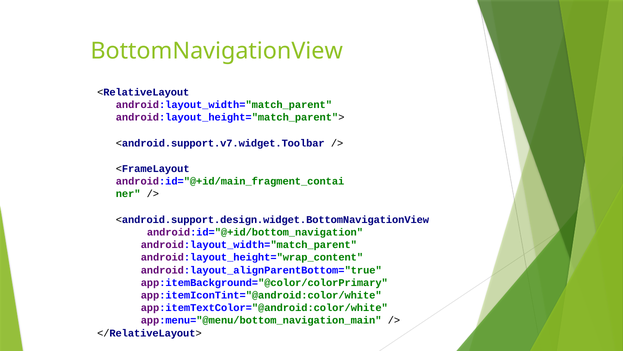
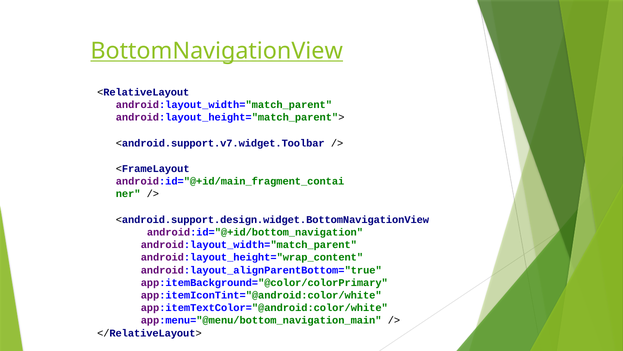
BottomNavigationView underline: none -> present (217, 51)
